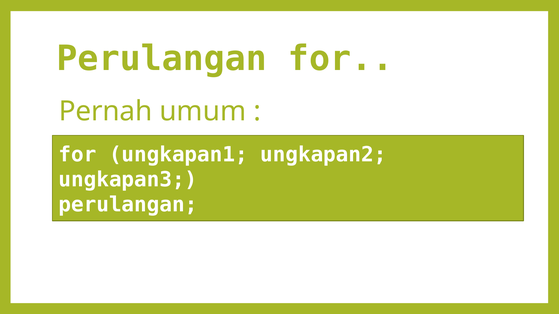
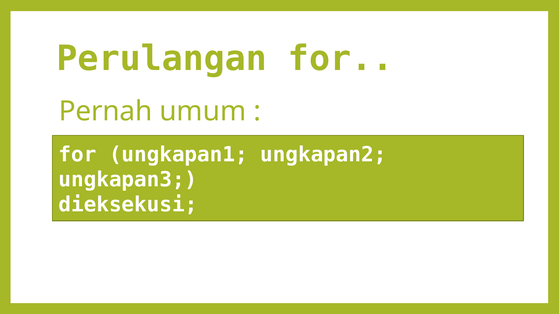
perulangan: perulangan -> dieksekusi (128, 205)
